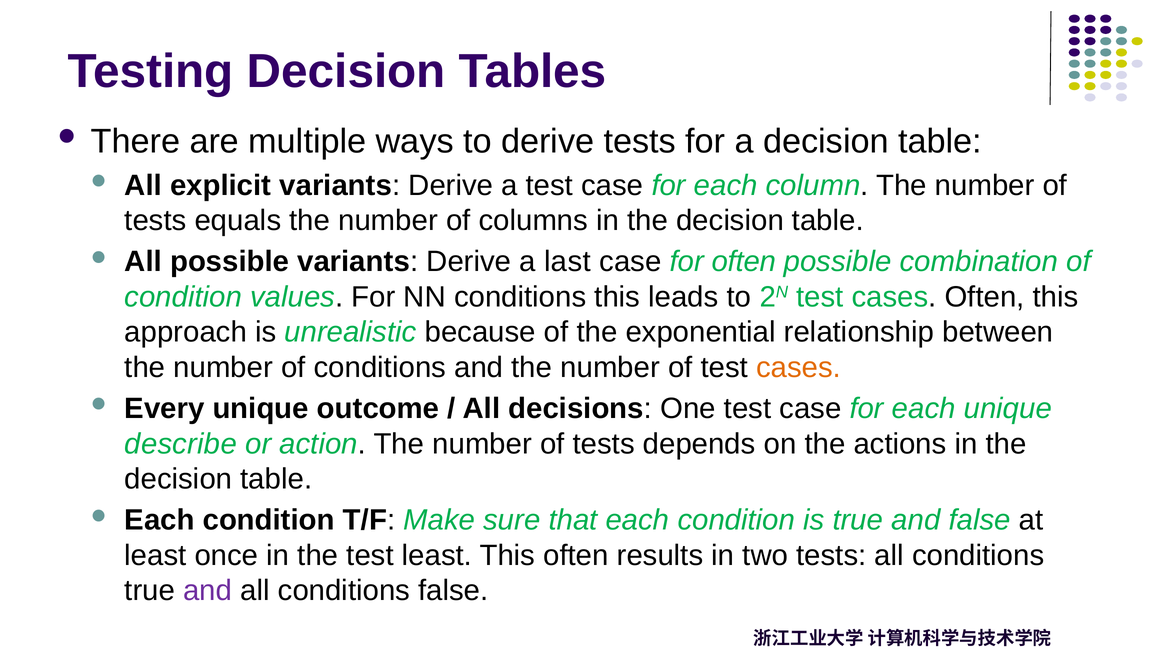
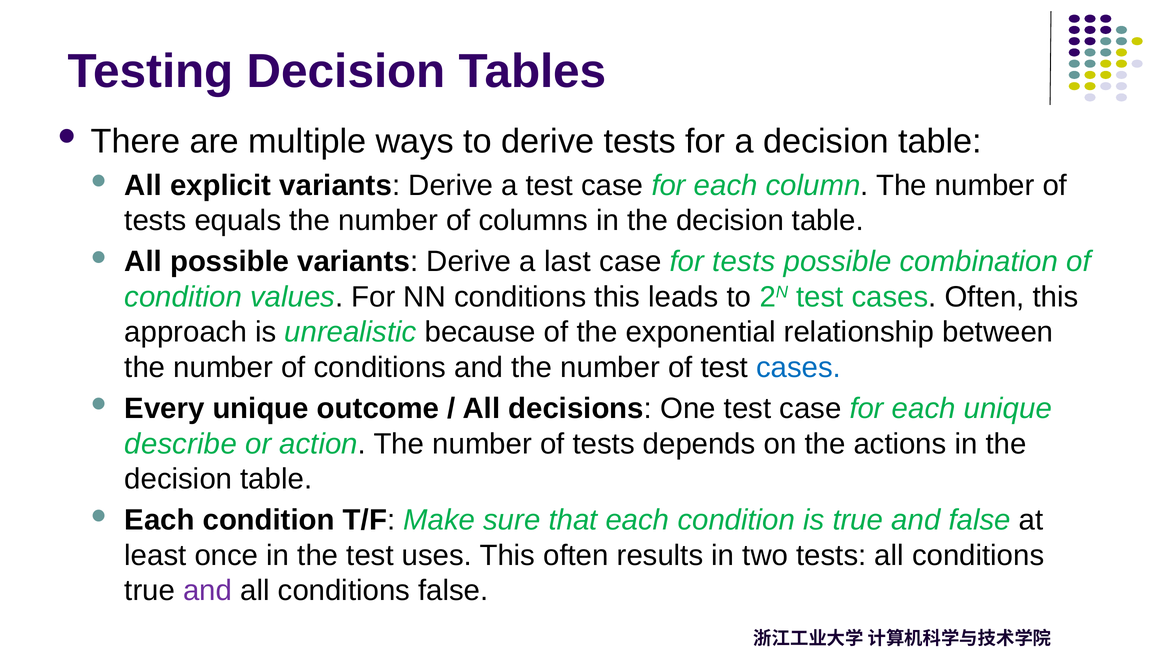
for often: often -> tests (744, 262)
cases colour: orange -> blue (799, 368)
test least: least -> uses (437, 555)
